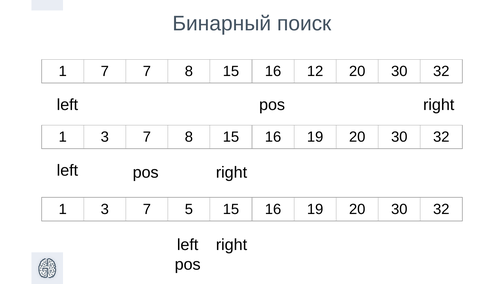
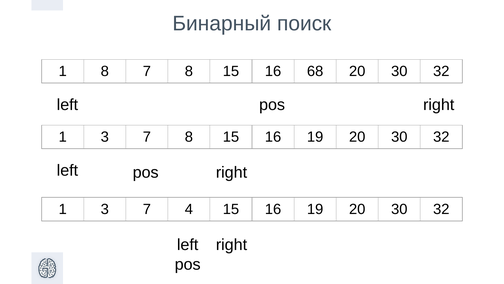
1 7: 7 -> 8 (105, 71)
12: 12 -> 68 (315, 71)
5: 5 -> 4 (189, 209)
